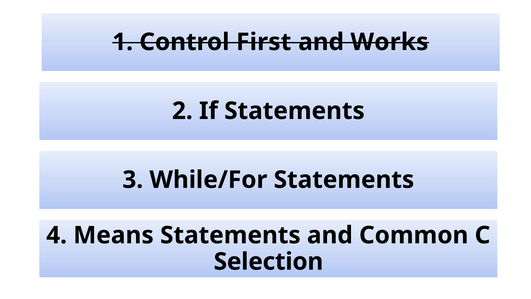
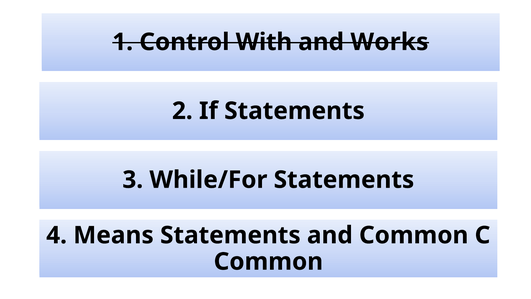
First: First -> With (264, 42)
Selection: Selection -> Common (268, 261)
